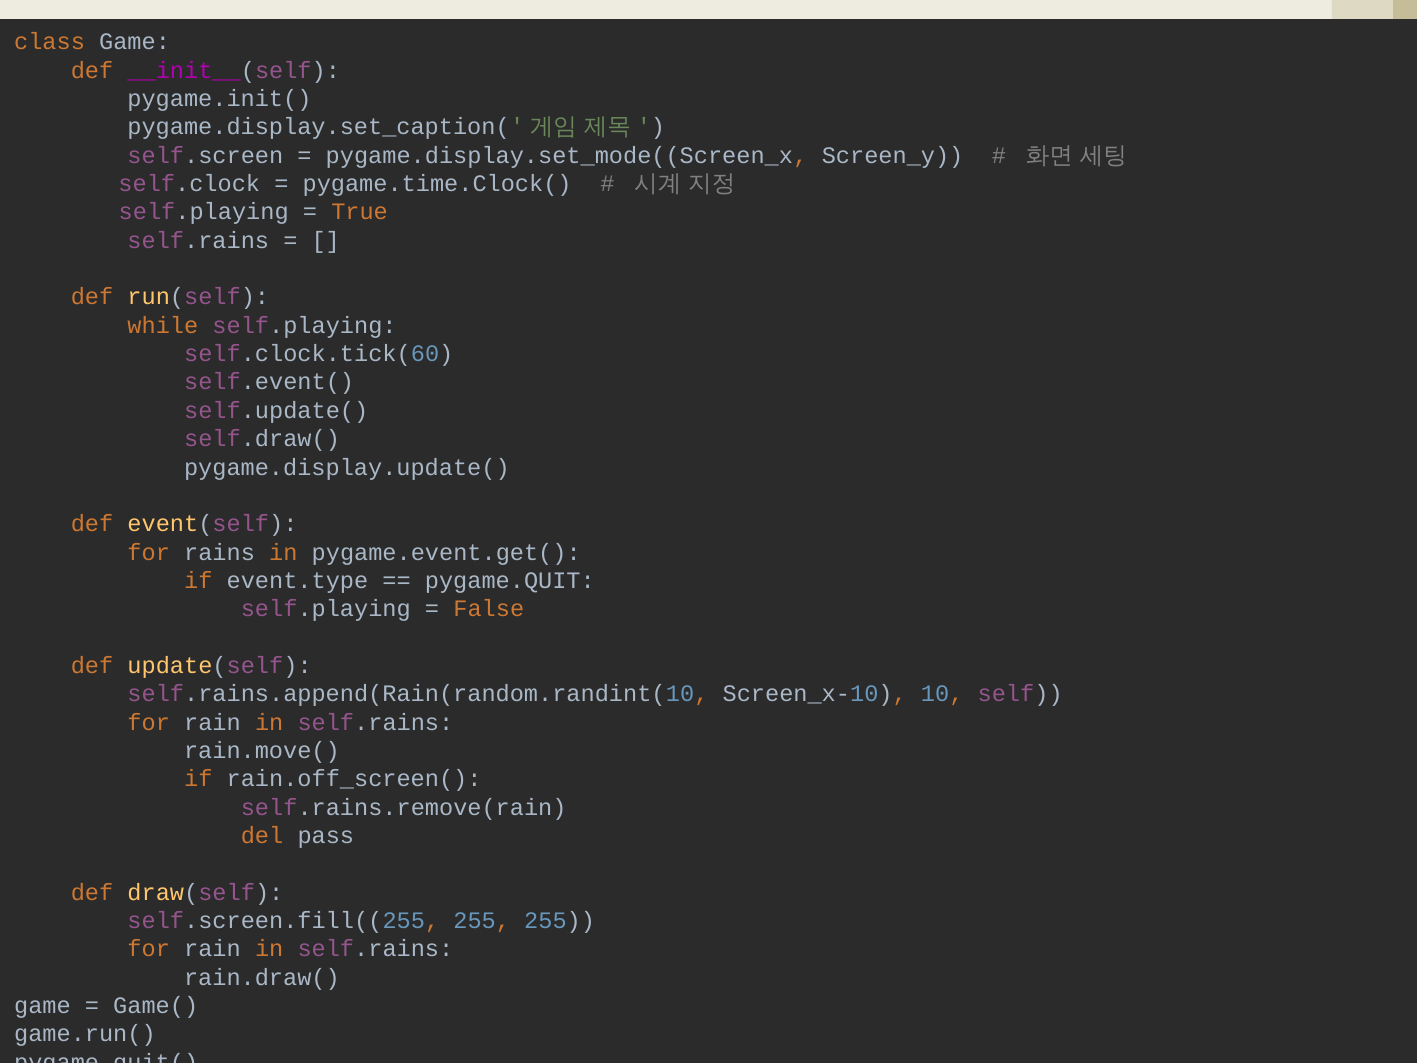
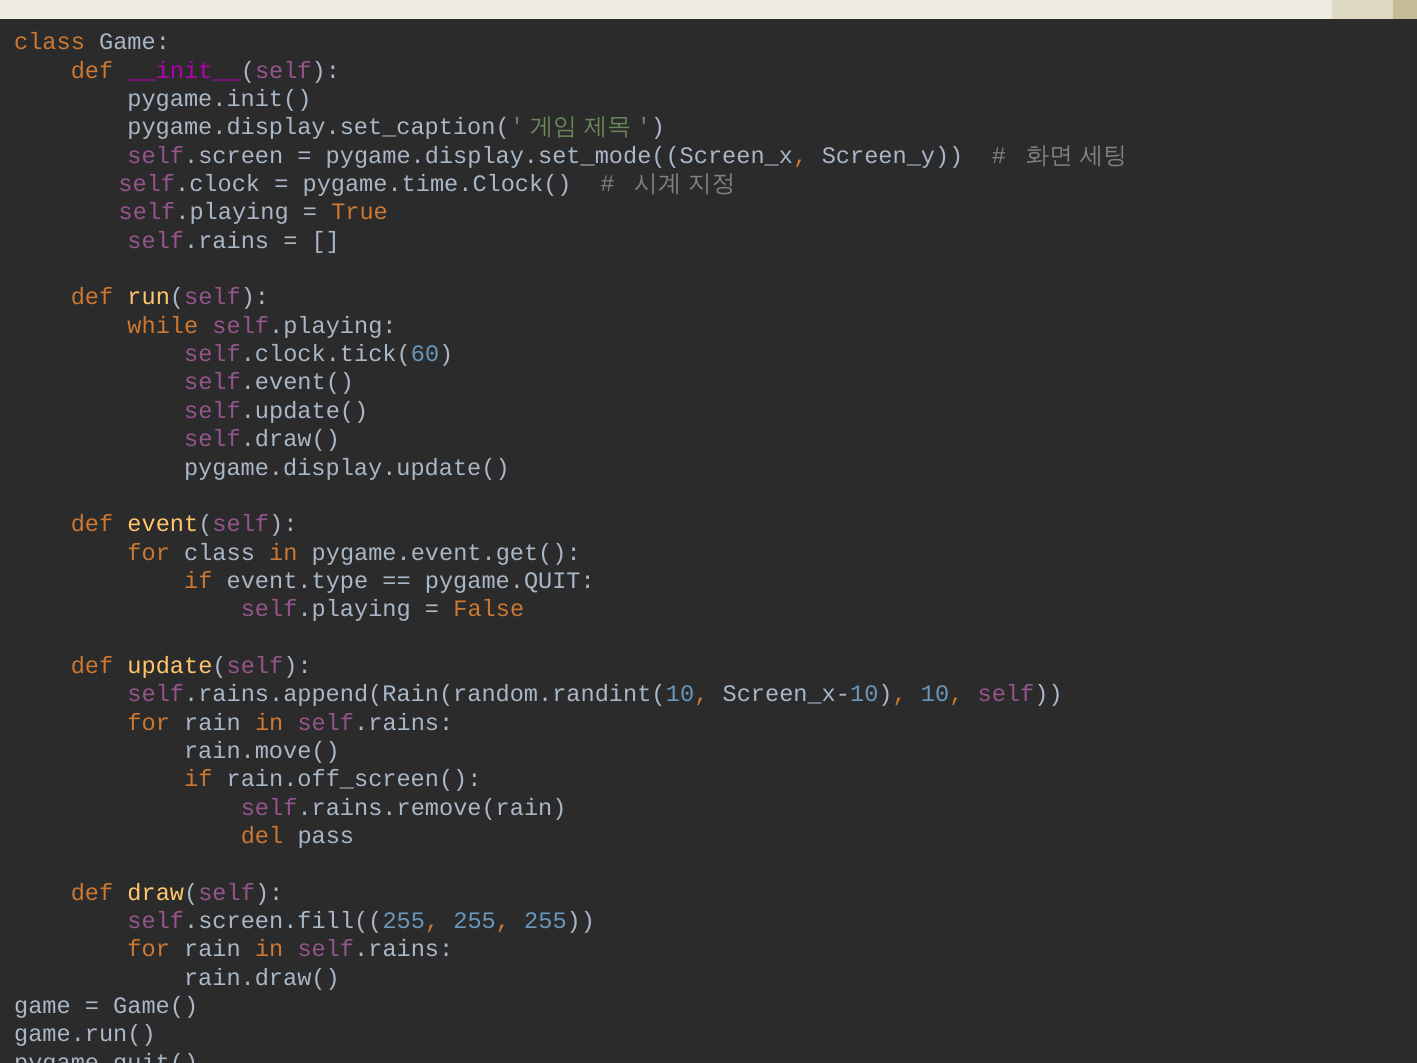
for rains: rains -> class (220, 552)
